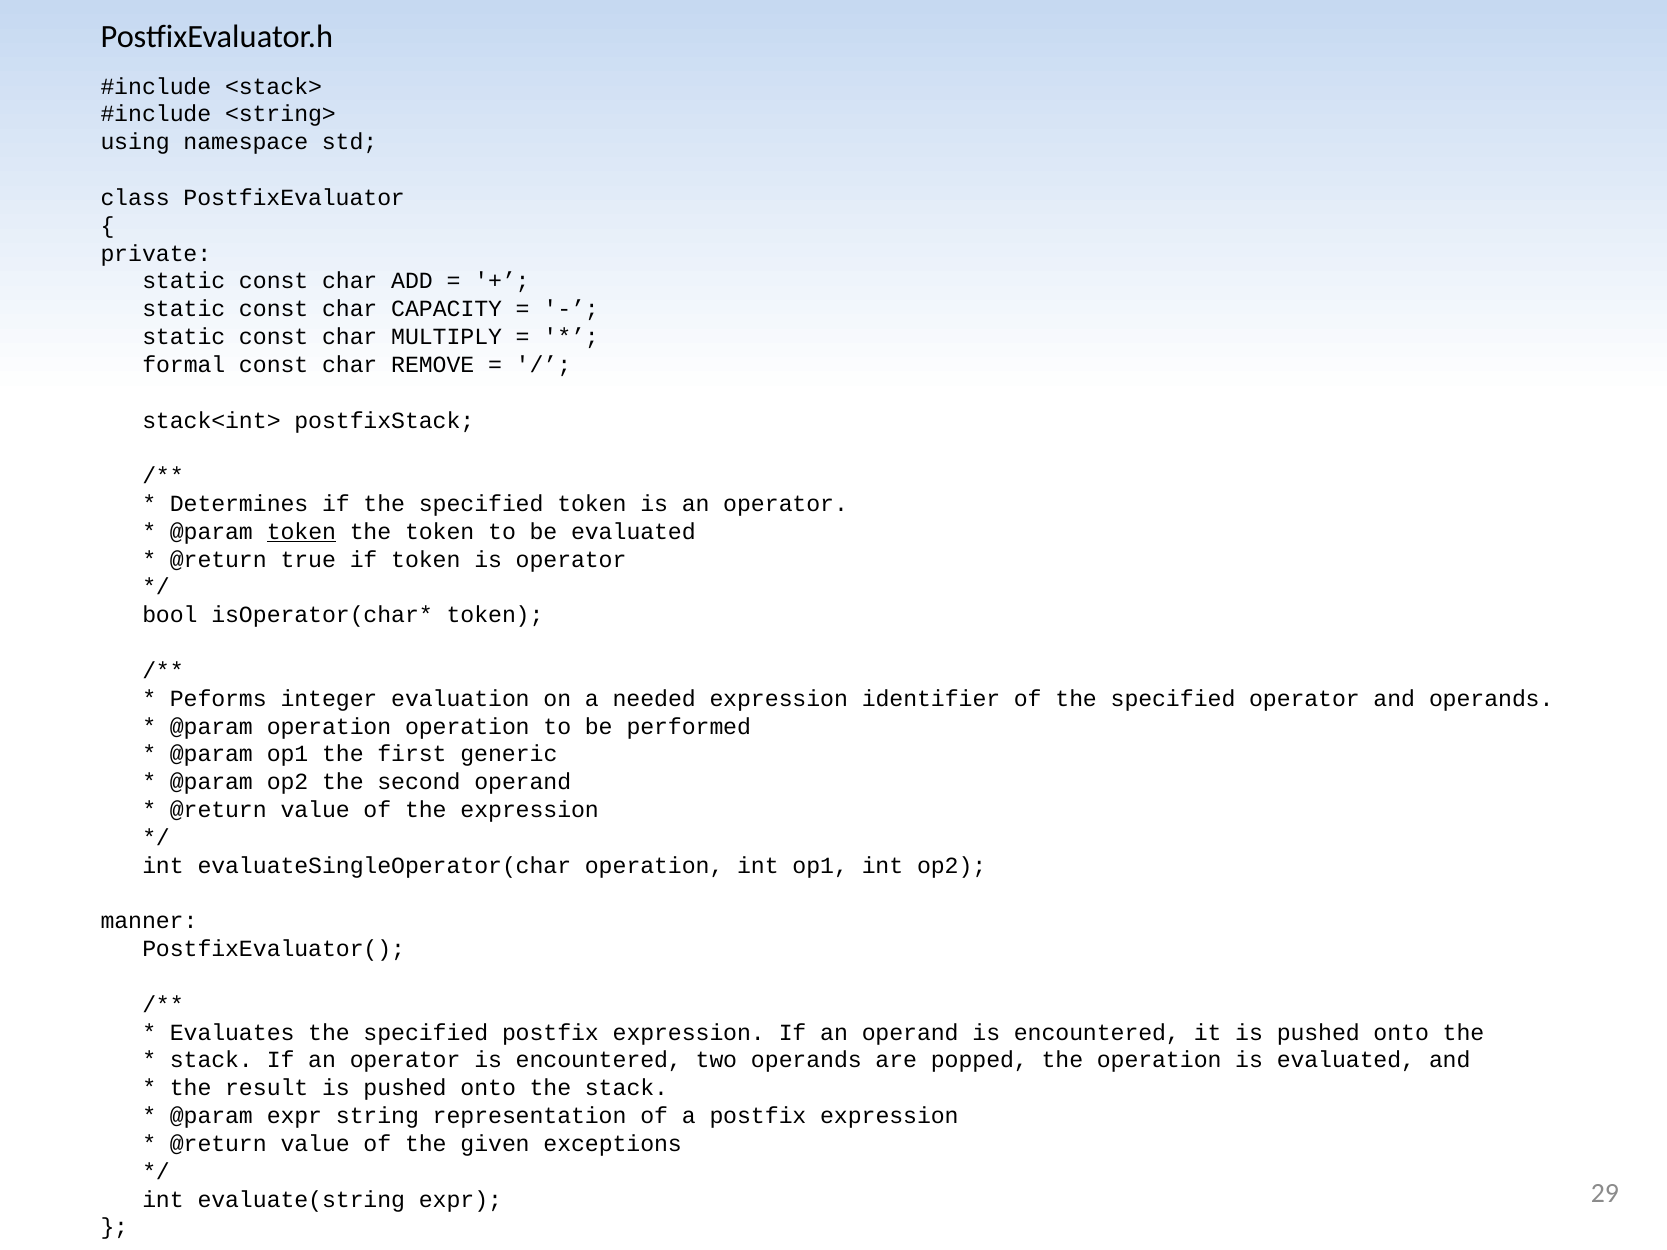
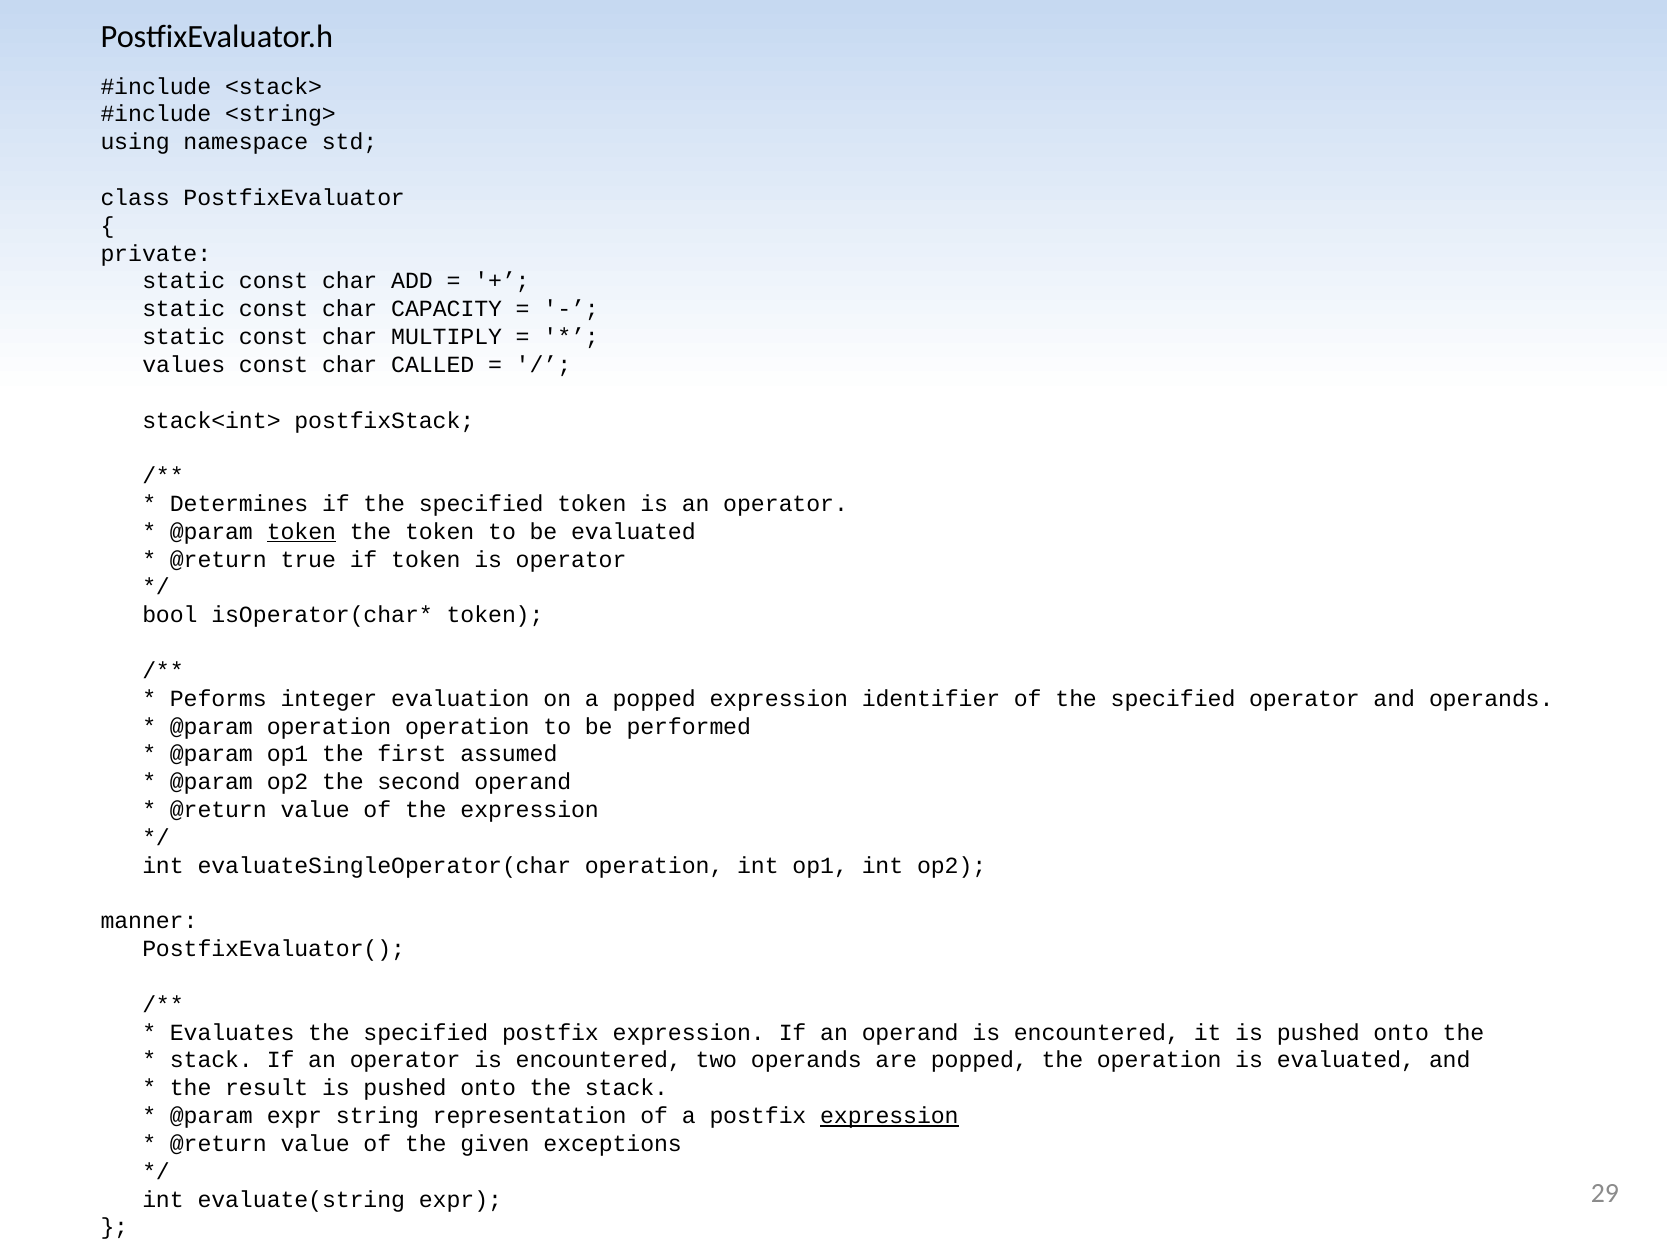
formal: formal -> values (184, 365)
REMOVE: REMOVE -> CALLED (433, 365)
a needed: needed -> popped (654, 699)
generic: generic -> assumed (509, 754)
expression underline: none -> present (889, 1116)
